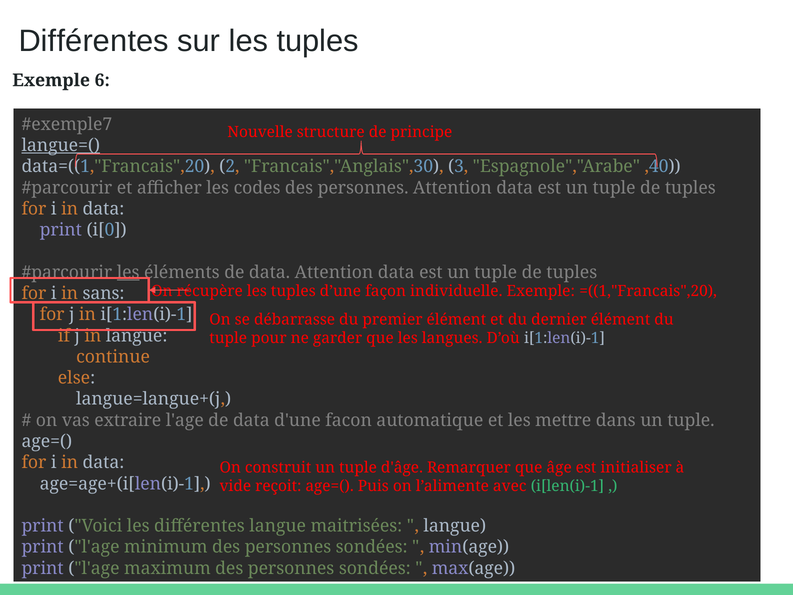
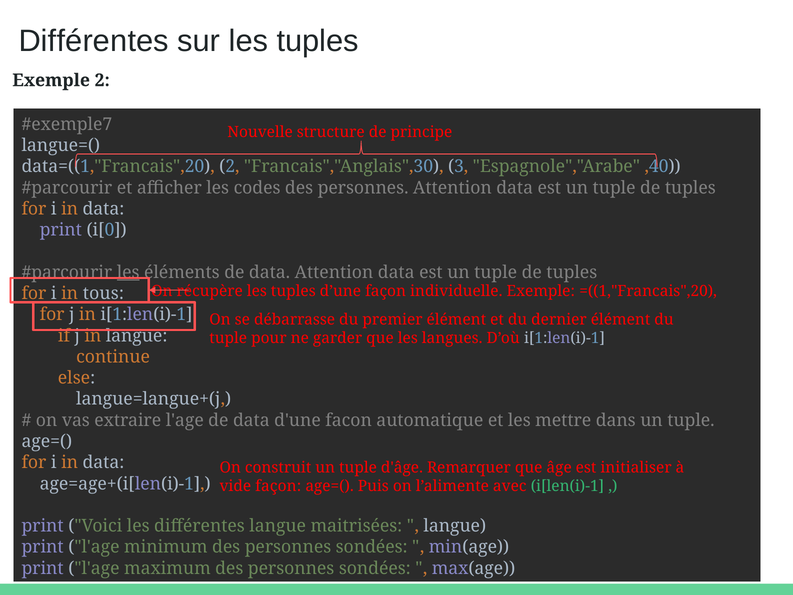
Exemple 6: 6 -> 2 (102, 80)
langue=( underline: present -> none (61, 145)
sans: sans -> tous (103, 293)
vide reçoit: reçoit -> façon (278, 486)
